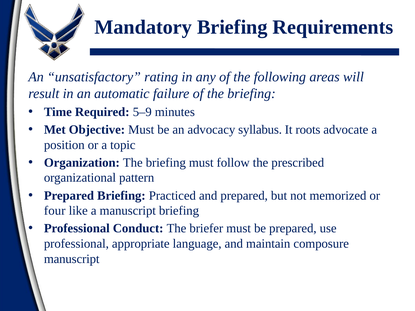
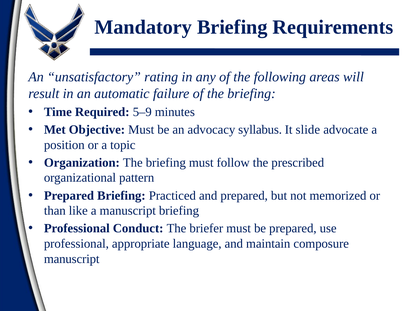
roots: roots -> slide (308, 130)
four: four -> than (55, 211)
